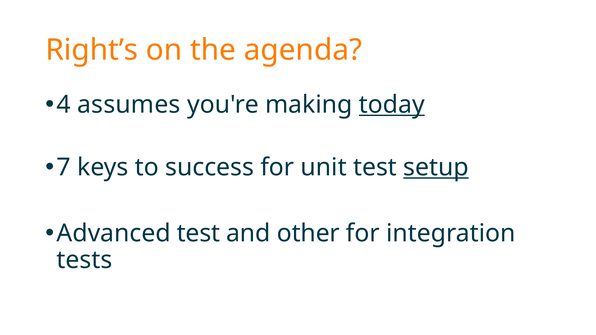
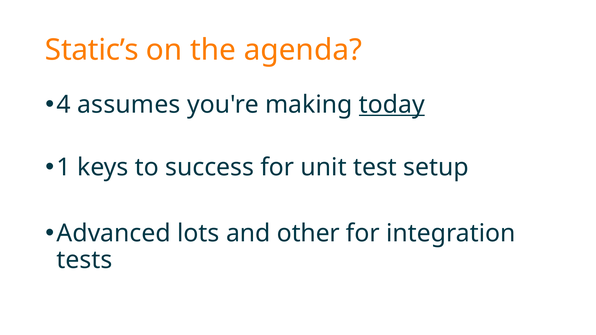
Right’s: Right’s -> Static’s (92, 50)
7: 7 -> 1 (64, 168)
setup underline: present -> none (436, 168)
Advanced test: test -> lots (198, 234)
